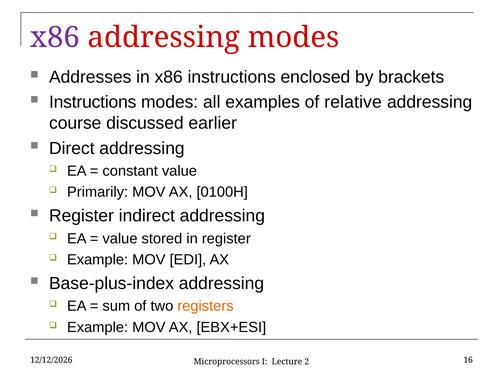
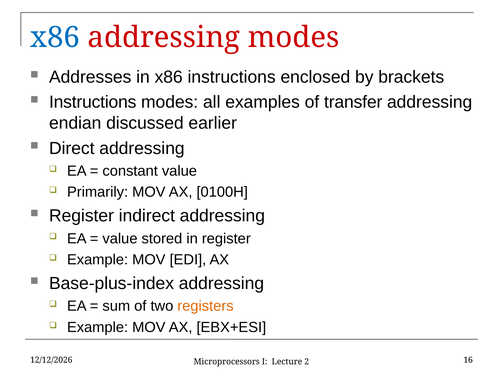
x86 colour: purple -> blue (55, 37)
relative: relative -> transfer (353, 102)
course: course -> endian (75, 123)
